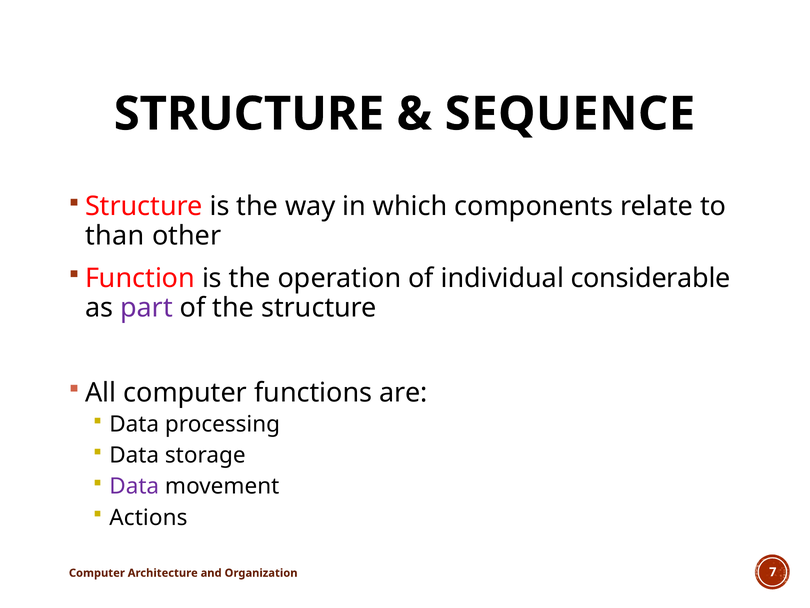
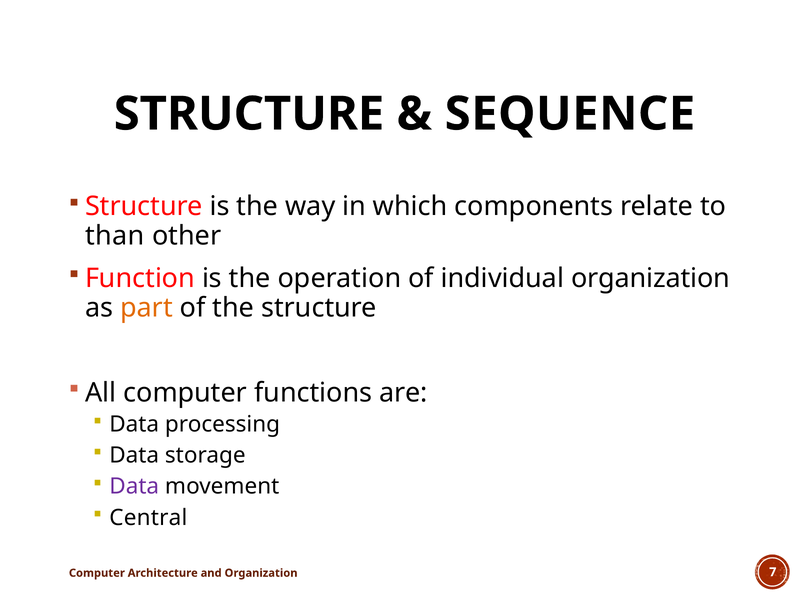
individual considerable: considerable -> organization (651, 278)
part colour: purple -> orange (146, 307)
Actions: Actions -> Central (148, 517)
